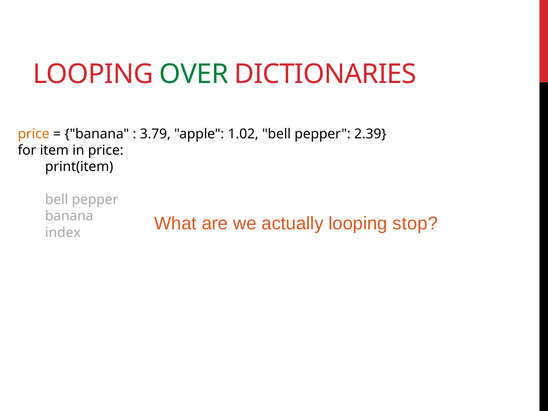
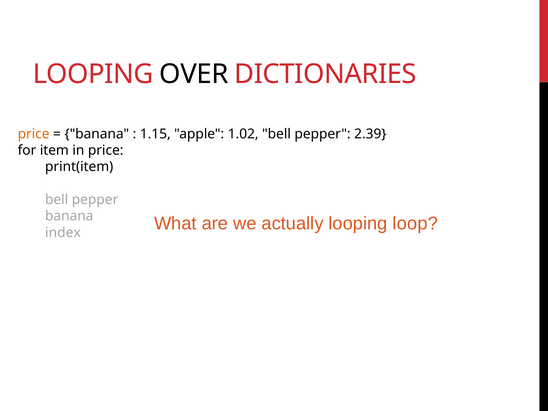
OVER colour: green -> black (194, 74)
3.79: 3.79 -> 1.15 (155, 134)
stop: stop -> loop (415, 224)
